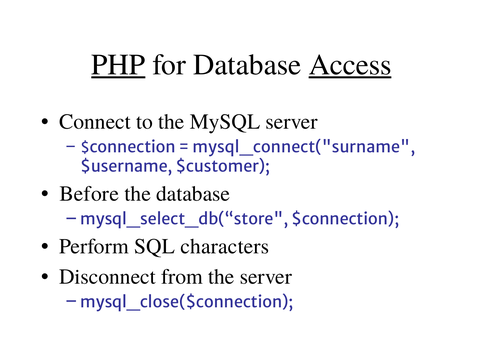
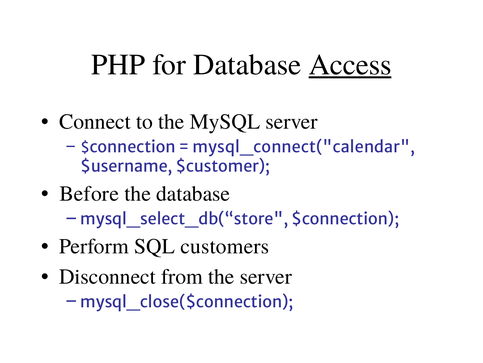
PHP underline: present -> none (118, 64)
mysql_connect("surname: mysql_connect("surname -> mysql_connect("calendar (304, 147)
characters: characters -> customers (225, 246)
